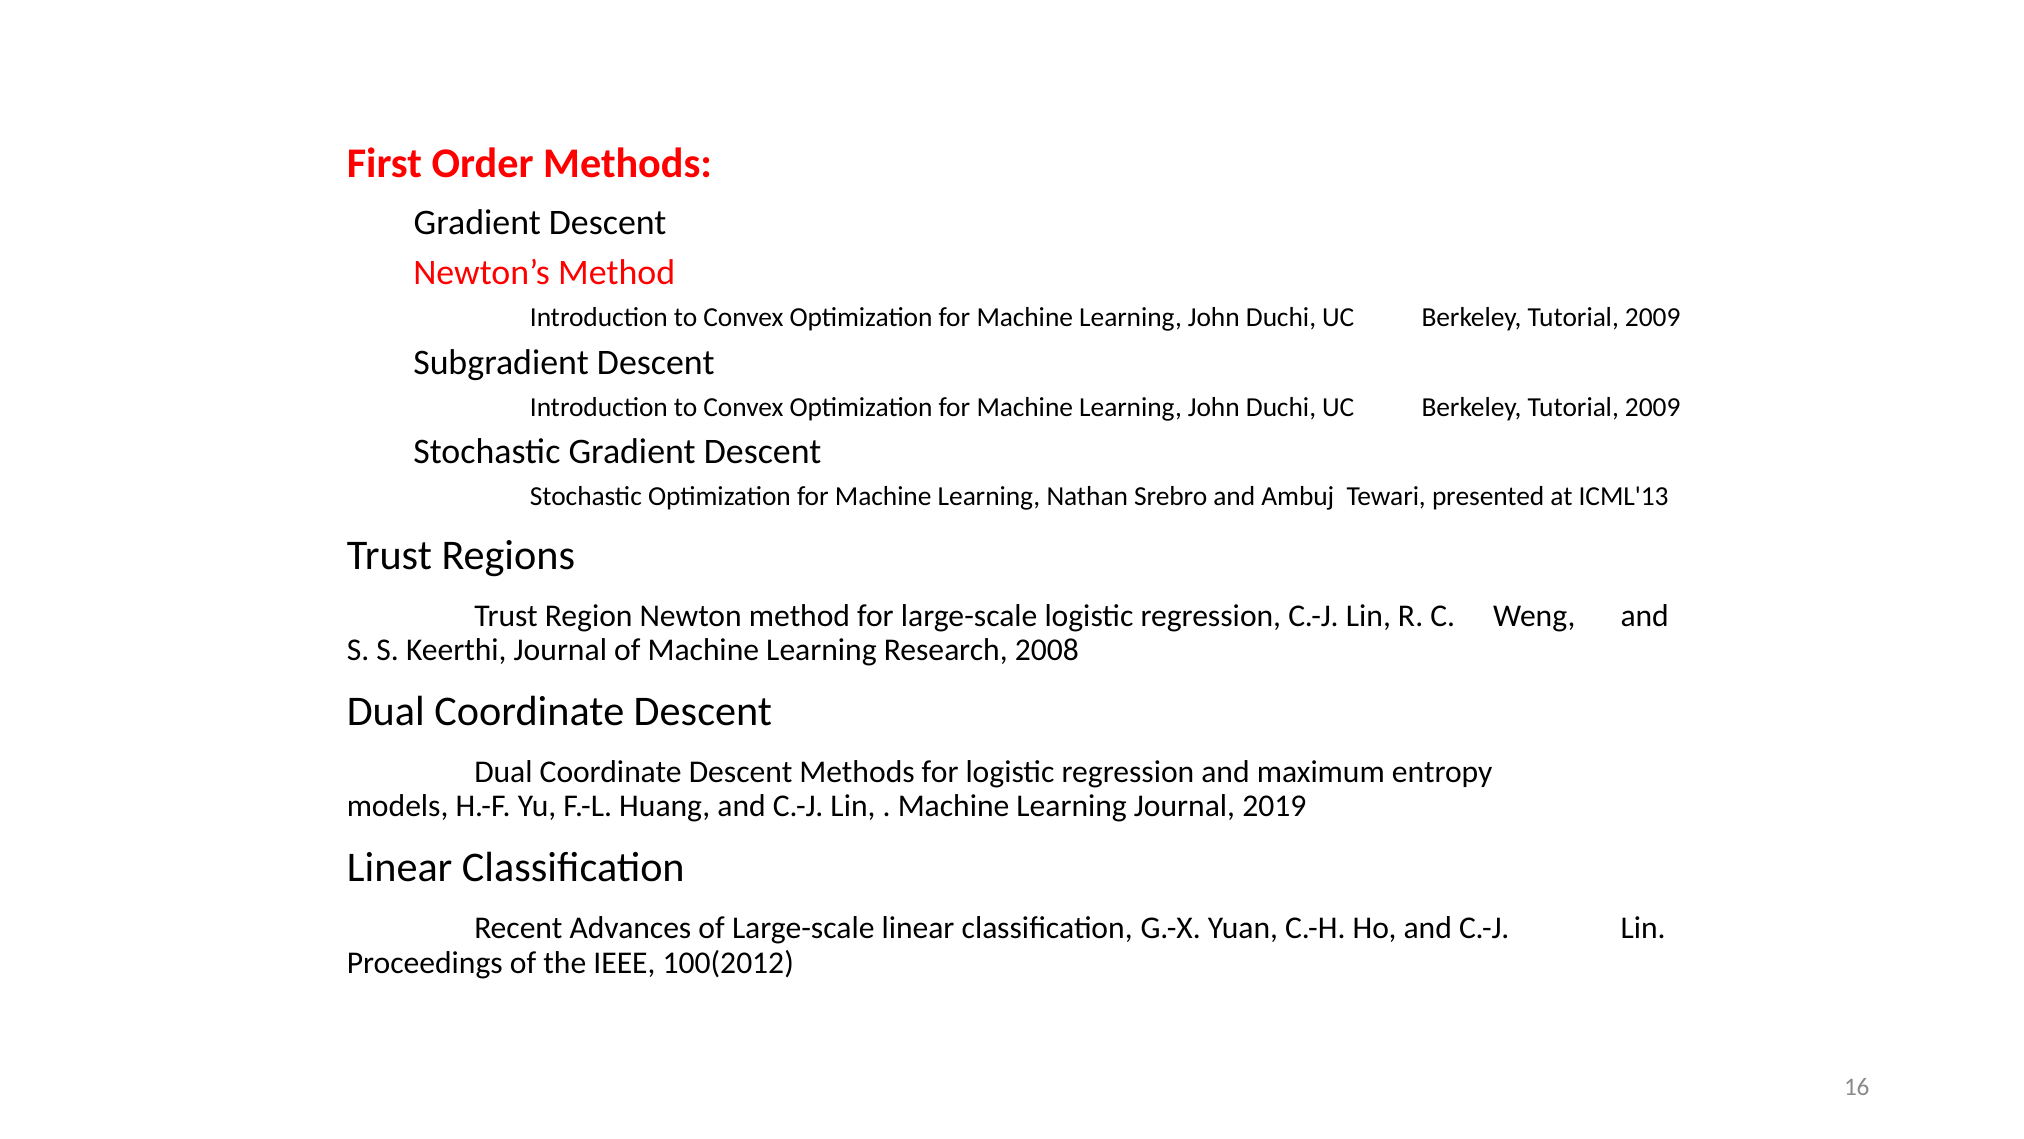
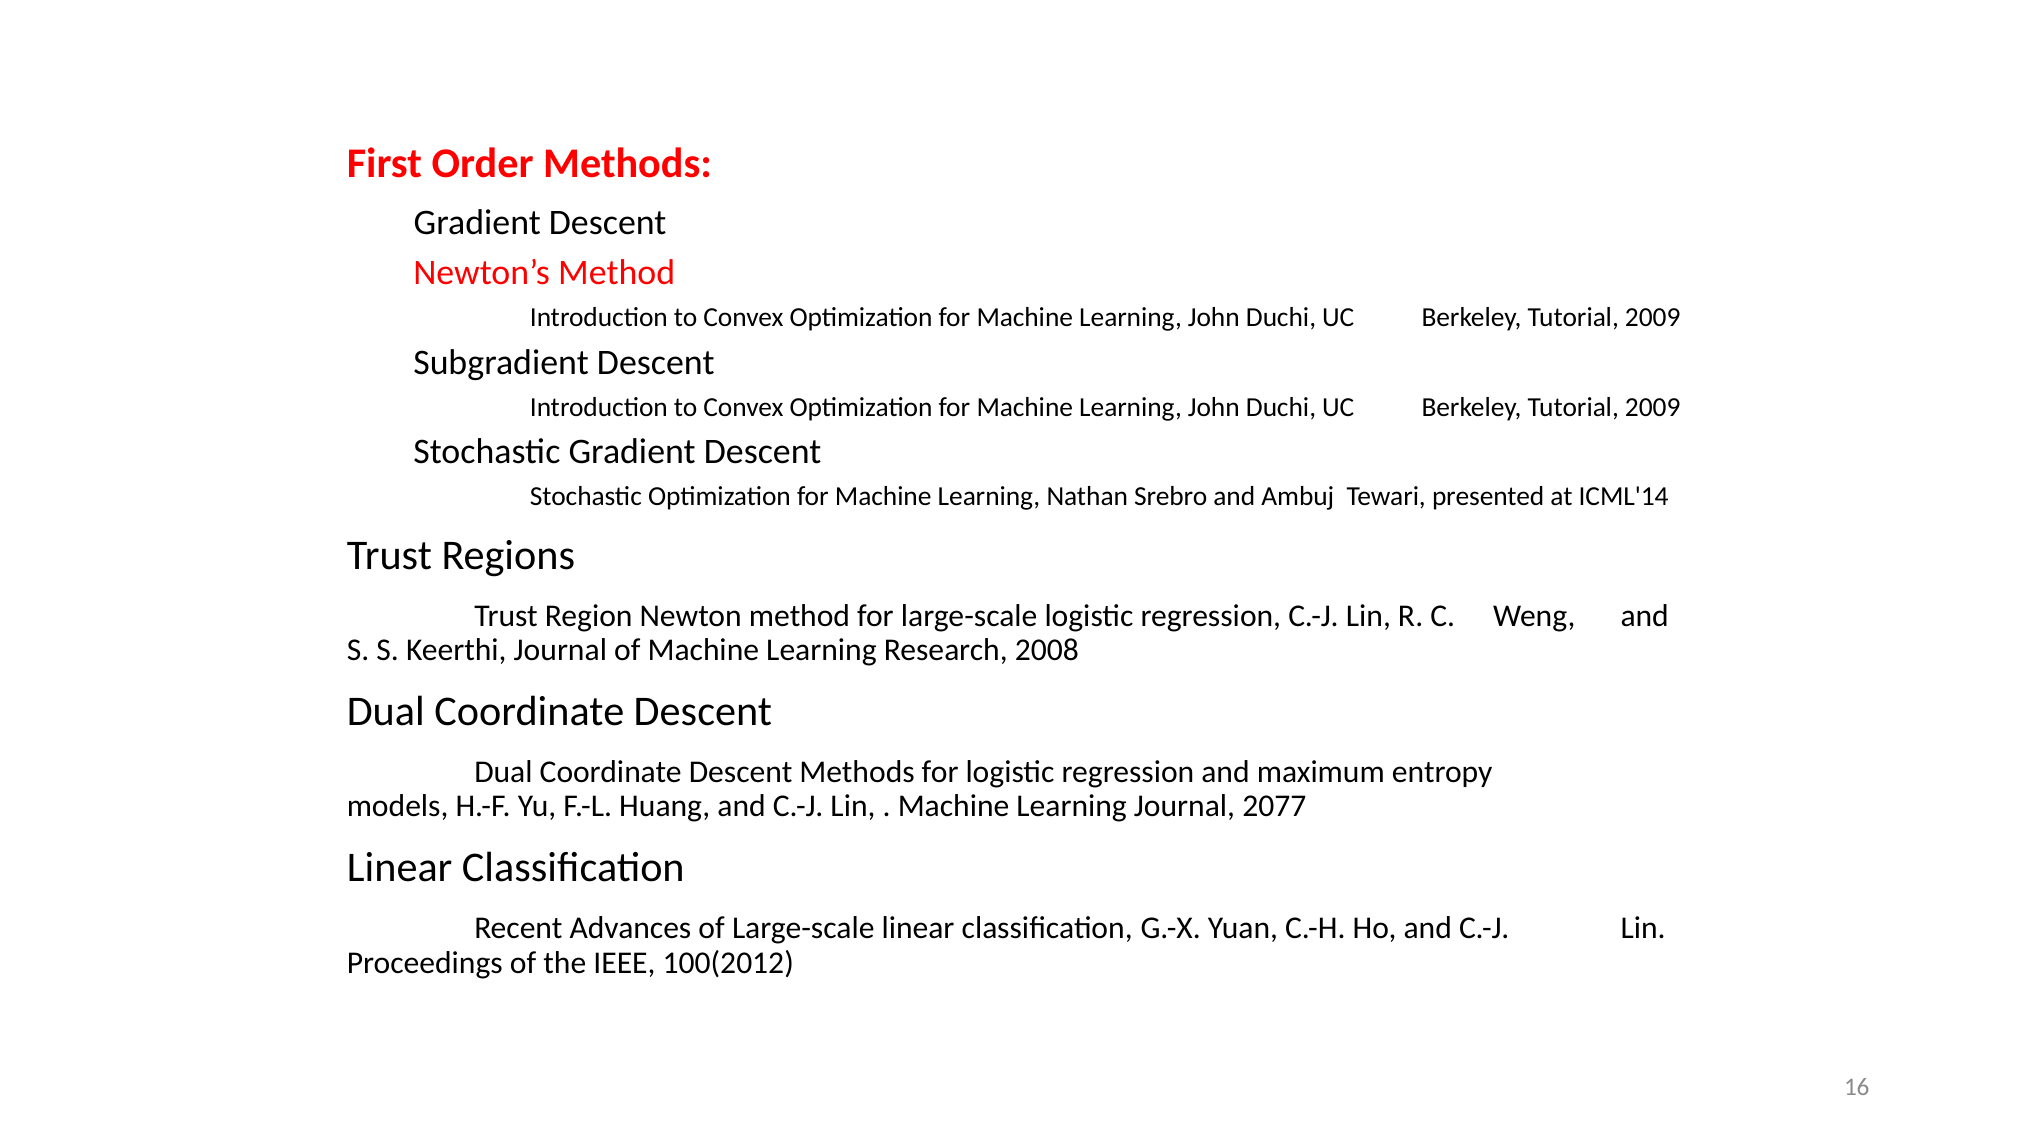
ICML'13: ICML'13 -> ICML'14 (1624, 496)
2019: 2019 -> 2077 (1274, 806)
